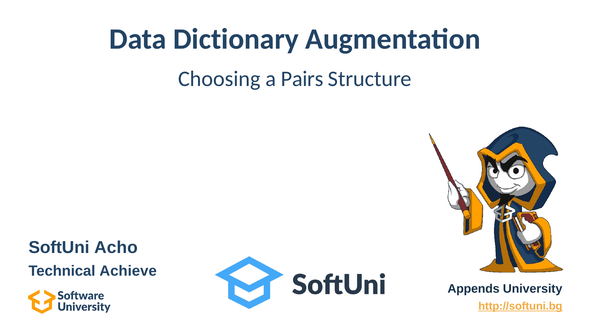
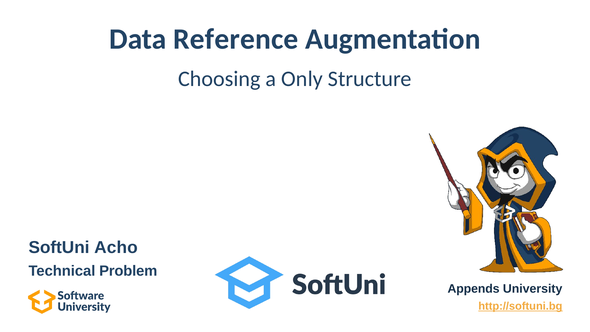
Dictionary: Dictionary -> Reference (236, 39)
Pairs: Pairs -> Only (302, 79)
Achieve: Achieve -> Problem (128, 271)
